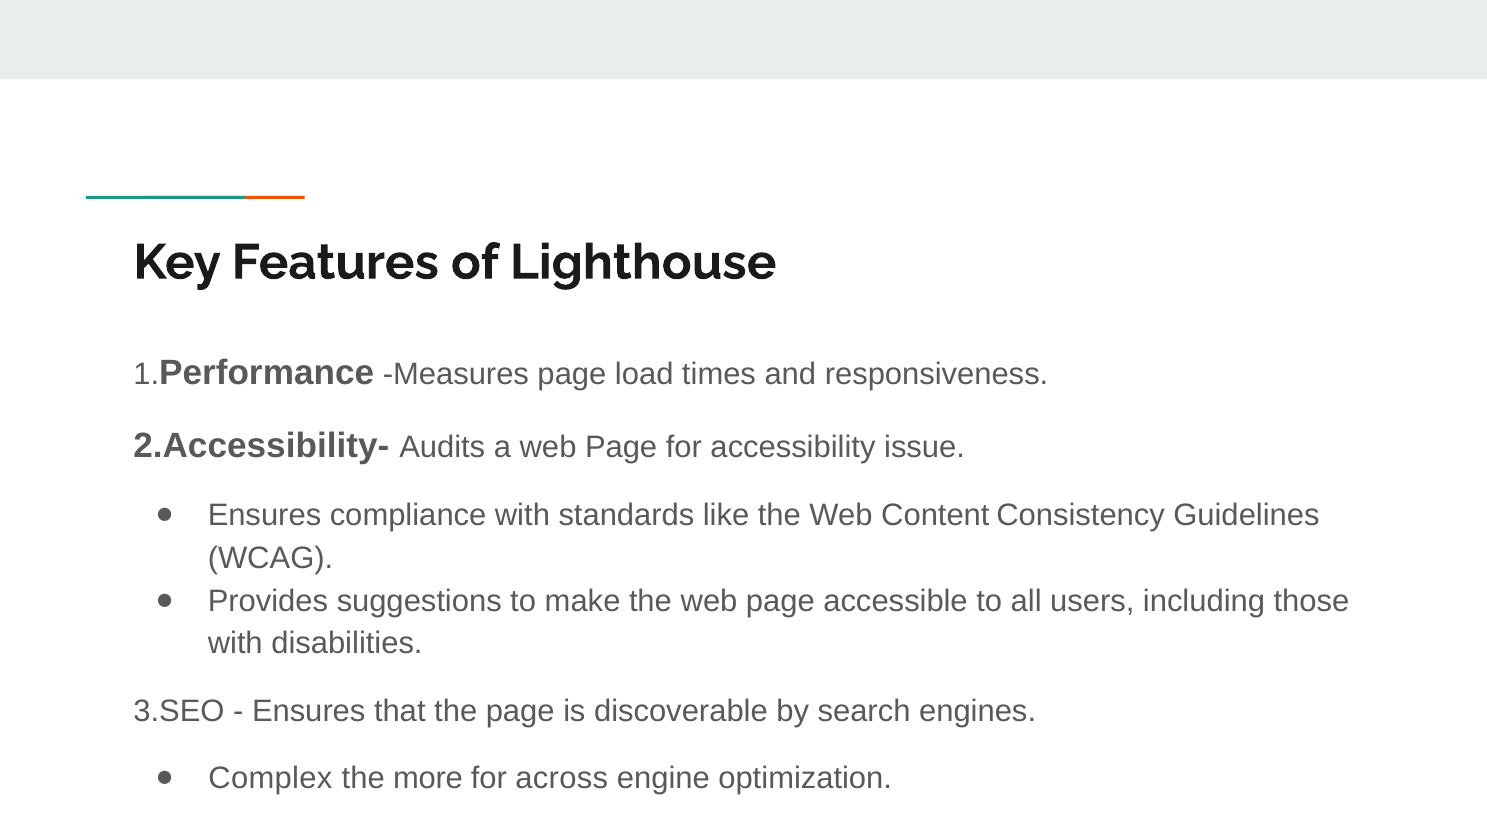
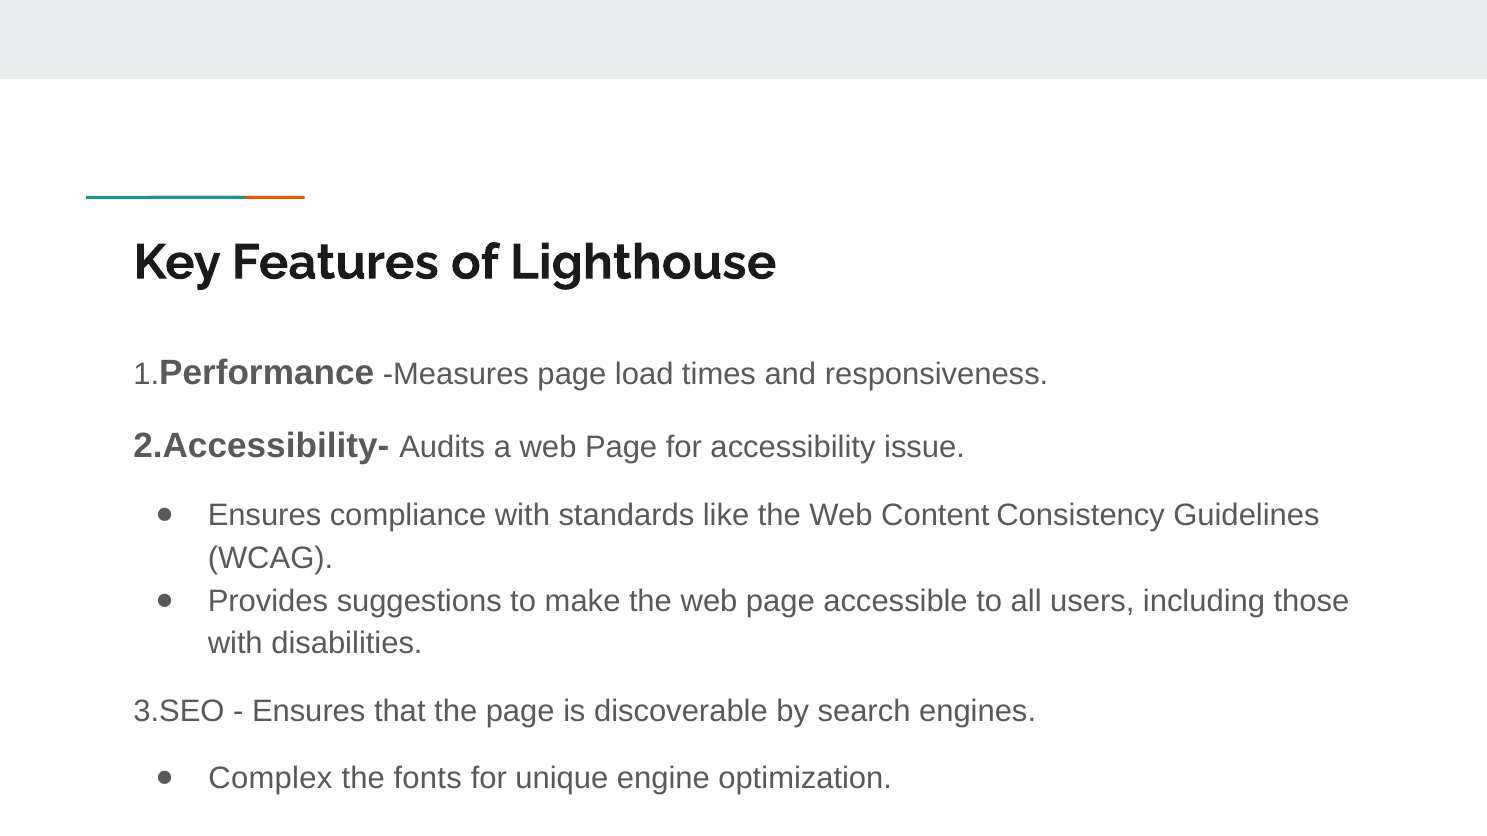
more: more -> fonts (428, 779)
across: across -> unique (562, 779)
